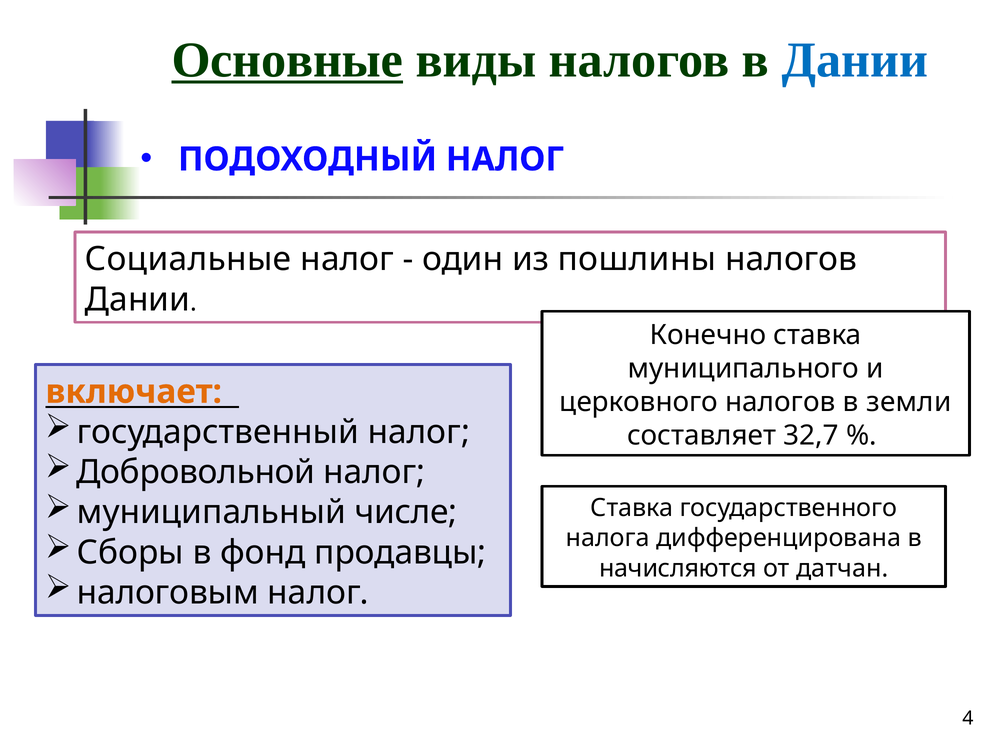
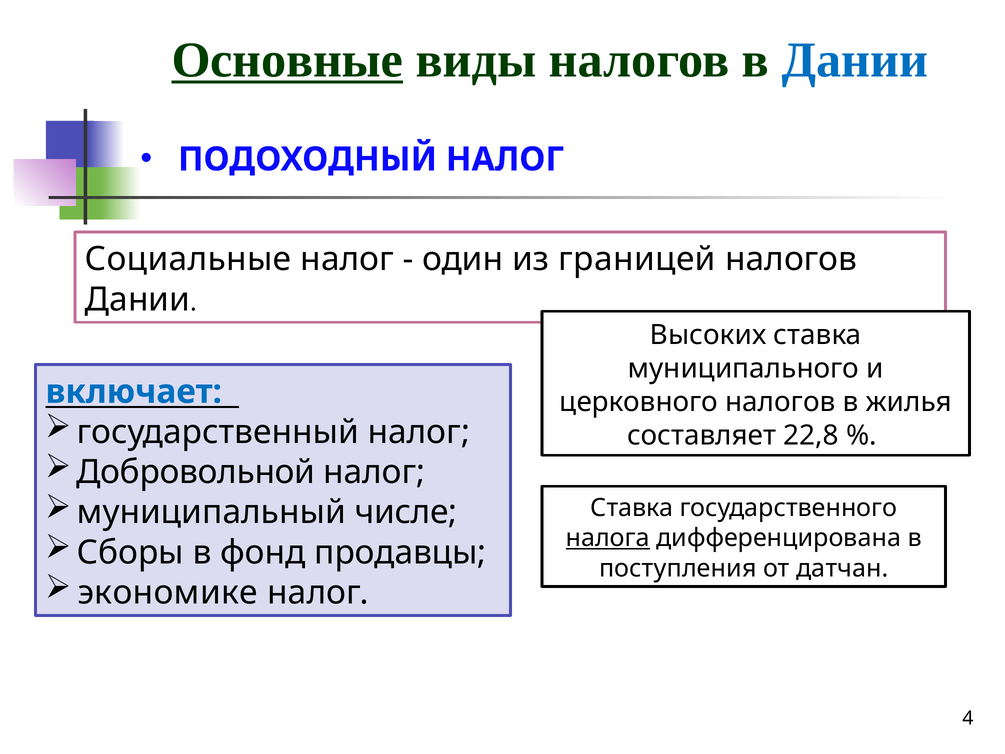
пошлины: пошлины -> границей (637, 259)
Конечно: Конечно -> Высоких (708, 335)
включает colour: orange -> blue (134, 392)
земли: земли -> жилья (909, 402)
32,7: 32,7 -> 22,8 (811, 435)
налога underline: none -> present (608, 538)
начисляются: начисляются -> поступления (678, 568)
налоговым: налоговым -> экономике (168, 593)
